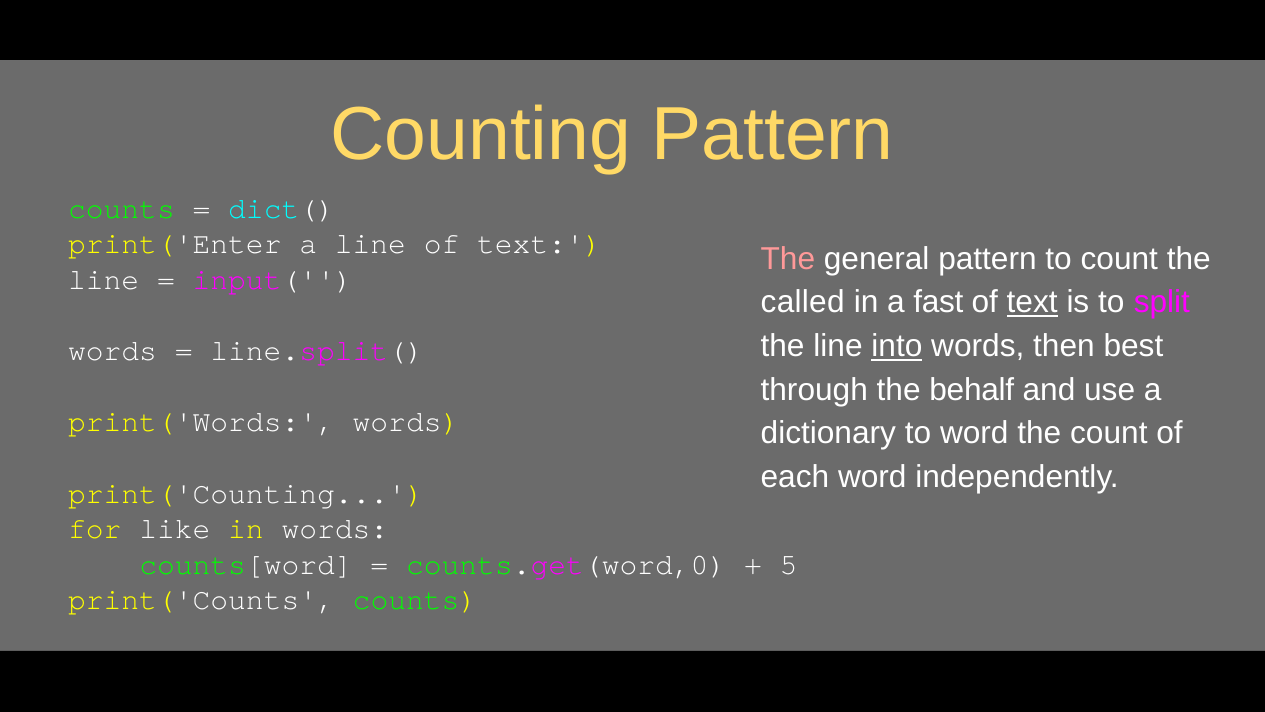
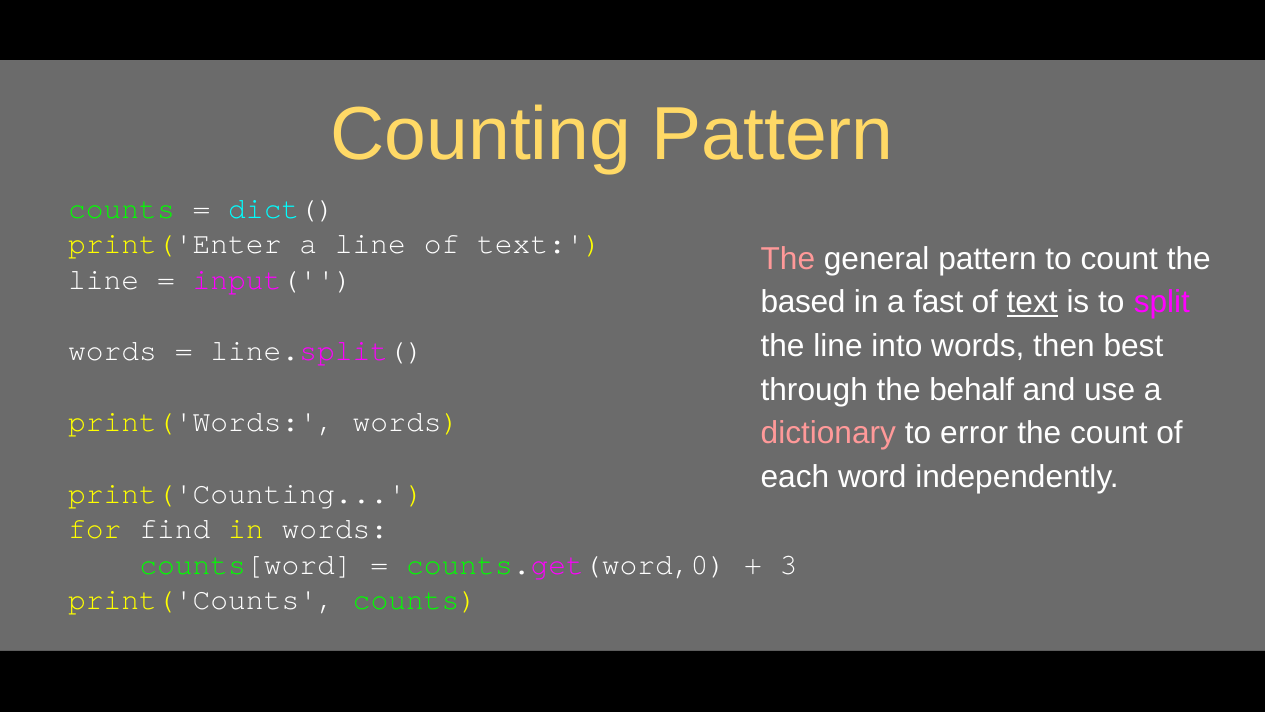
called: called -> based (803, 302)
into underline: present -> none (897, 346)
dictionary colour: white -> pink (828, 433)
to word: word -> error (974, 433)
like: like -> find (175, 529)
5: 5 -> 3 (788, 564)
